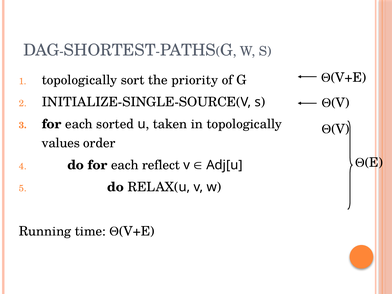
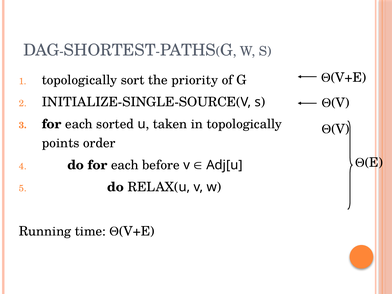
values: values -> points (61, 143)
reflect: reflect -> before (161, 165)
